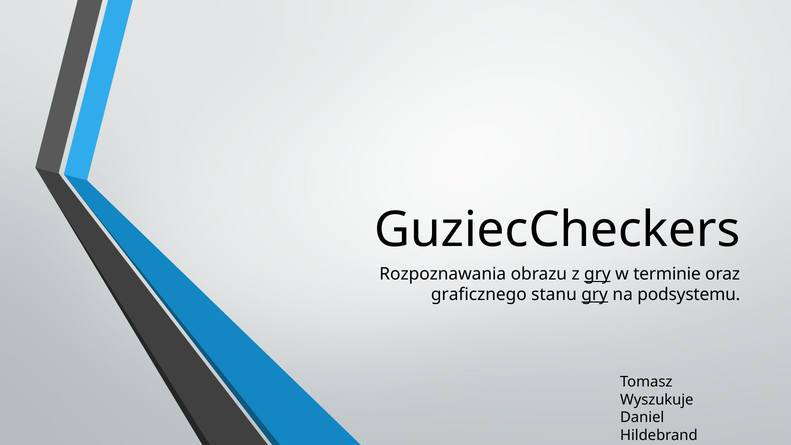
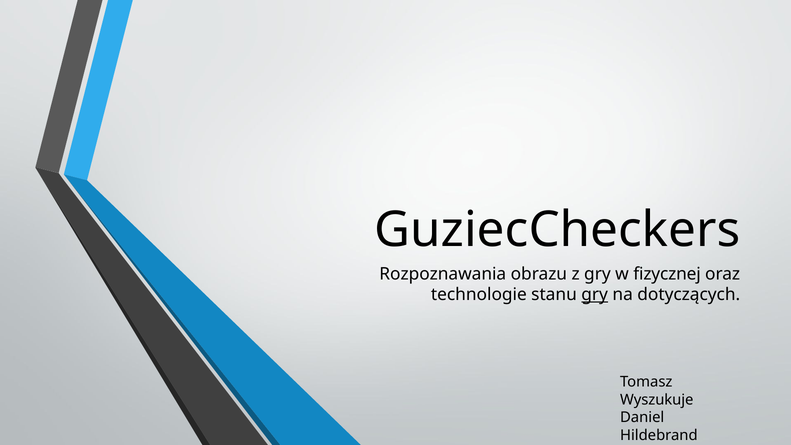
gry underline: present -> none (597, 274)
terminie: terminie -> fizycznej (667, 274)
graficznego: graficznego -> technologie (479, 295)
podsystemu: podsystemu -> dotyczących (689, 295)
